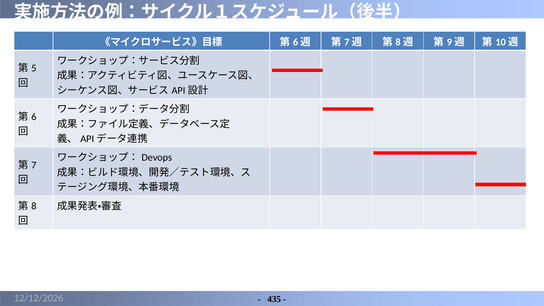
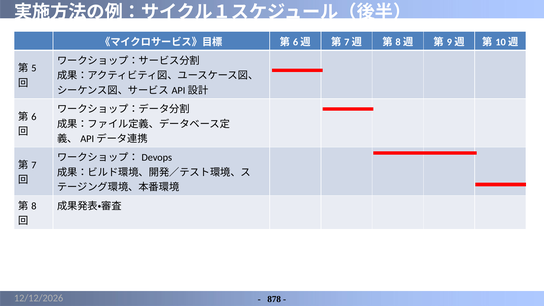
435: 435 -> 878 (274, 299)
